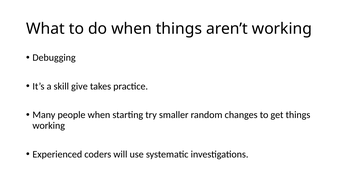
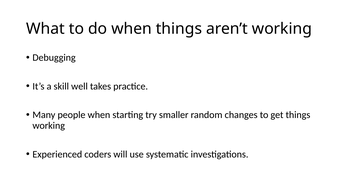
give: give -> well (79, 87)
